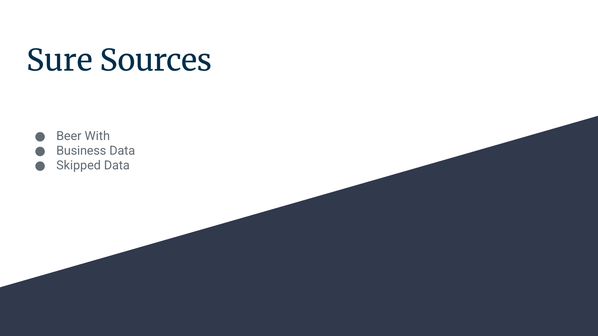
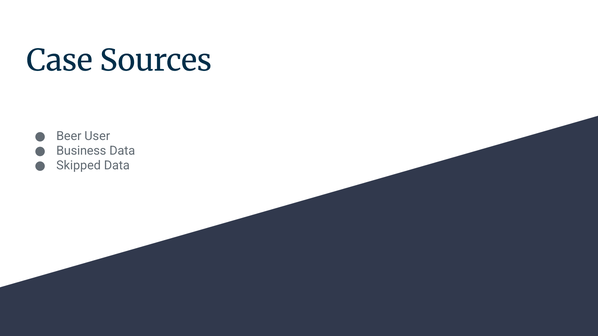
Sure: Sure -> Case (59, 61)
With: With -> User (97, 136)
